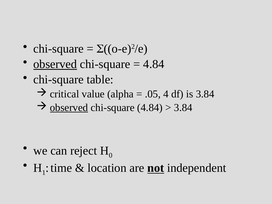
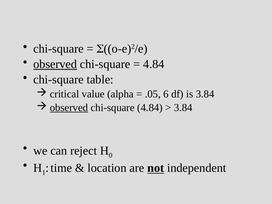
4: 4 -> 6 (166, 94)
